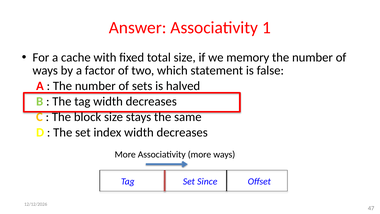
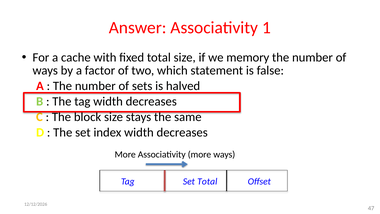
Set Since: Since -> Total (207, 181)
